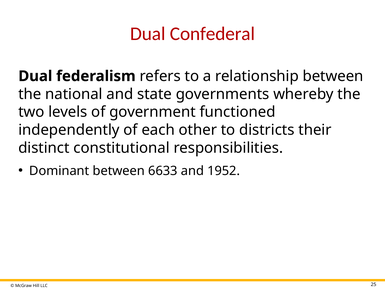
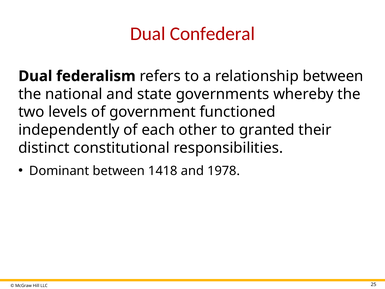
districts: districts -> granted (267, 130)
6633: 6633 -> 1418 (163, 171)
1952: 1952 -> 1978 (224, 171)
